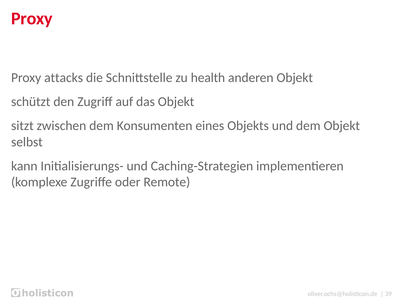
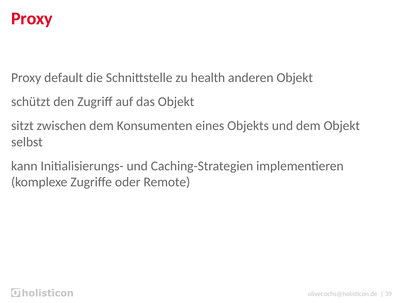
attacks: attacks -> default (64, 78)
